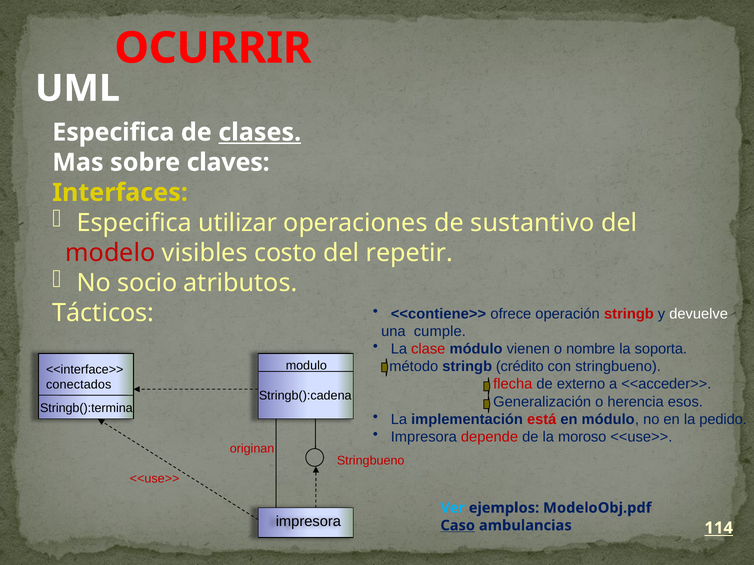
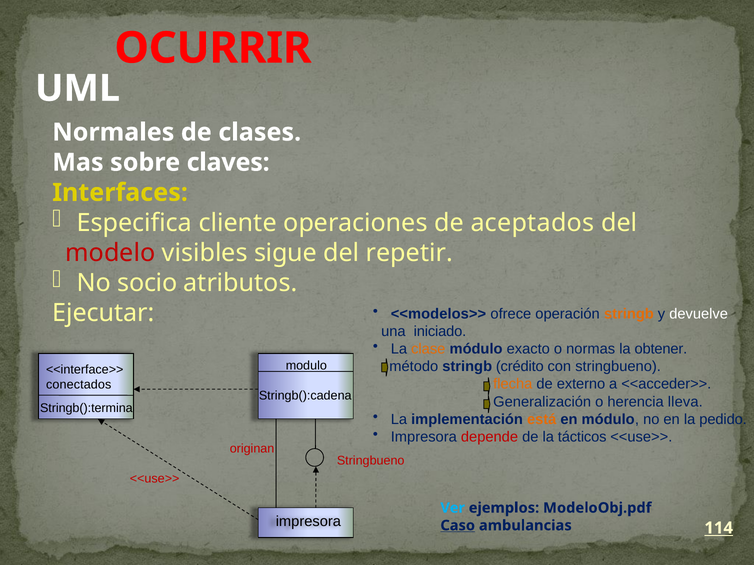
Especifica: Especifica -> Normales (113, 132)
clases underline: present -> none (260, 132)
utilizar: utilizar -> cliente (238, 223)
sustantivo: sustantivo -> aceptados (532, 223)
costo: costo -> sigue (286, 253)
<<contiene>>: <<contiene>> -> <<modelos>> (438, 314)
stringb colour: red -> orange (629, 314)
Tácticos: Tácticos -> Ejecutar (103, 313)
cumple: cumple -> iniciado (440, 332)
clase colour: red -> orange (428, 349)
vienen: vienen -> exacto (528, 349)
nombre: nombre -> normas (591, 349)
soporta: soporta -> obtener (661, 349)
flecha colour: red -> orange (513, 384)
esos: esos -> lleva (685, 402)
está colour: red -> orange (542, 420)
moroso: moroso -> tácticos (582, 437)
